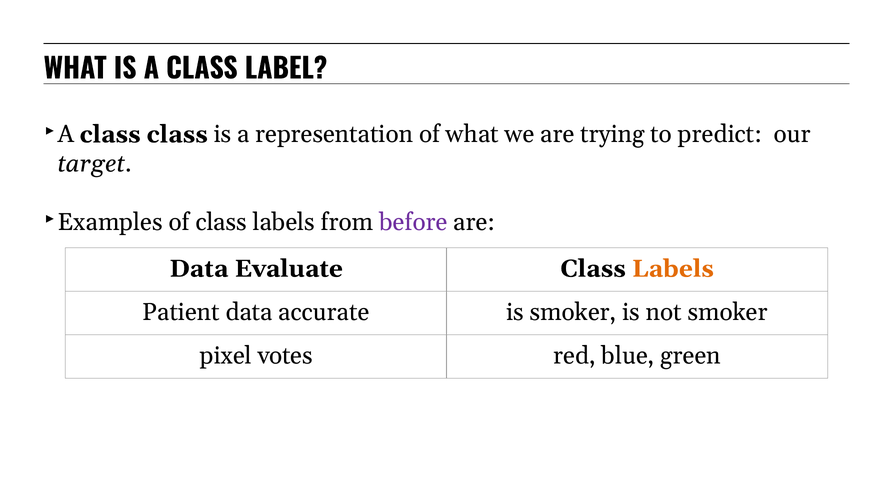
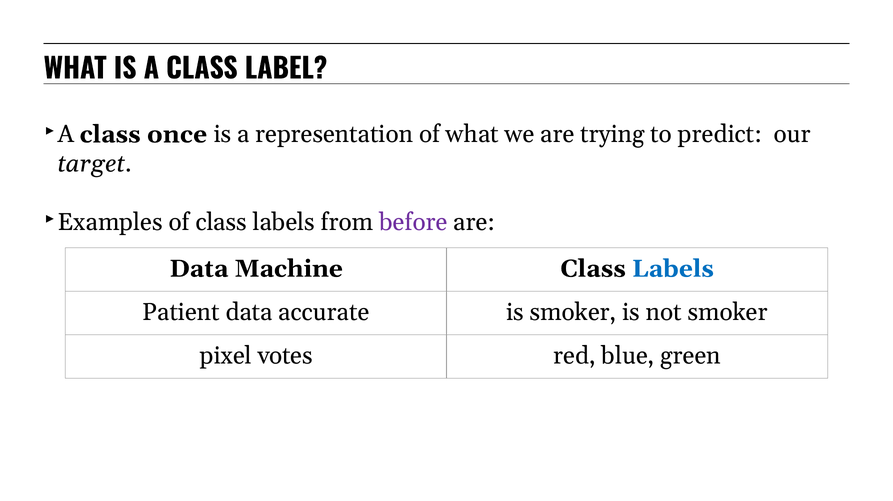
class class: class -> once (177, 134)
Evaluate: Evaluate -> Machine (289, 269)
Labels colour: orange -> blue (673, 269)
